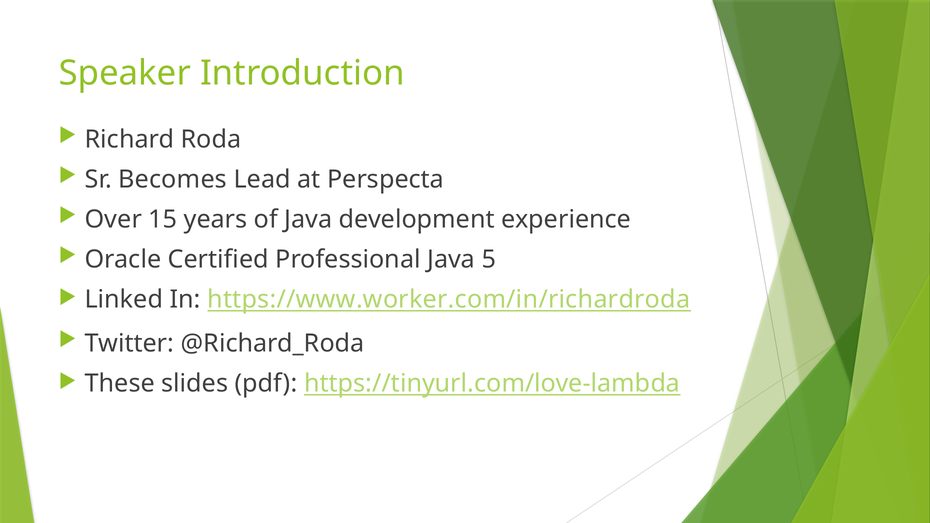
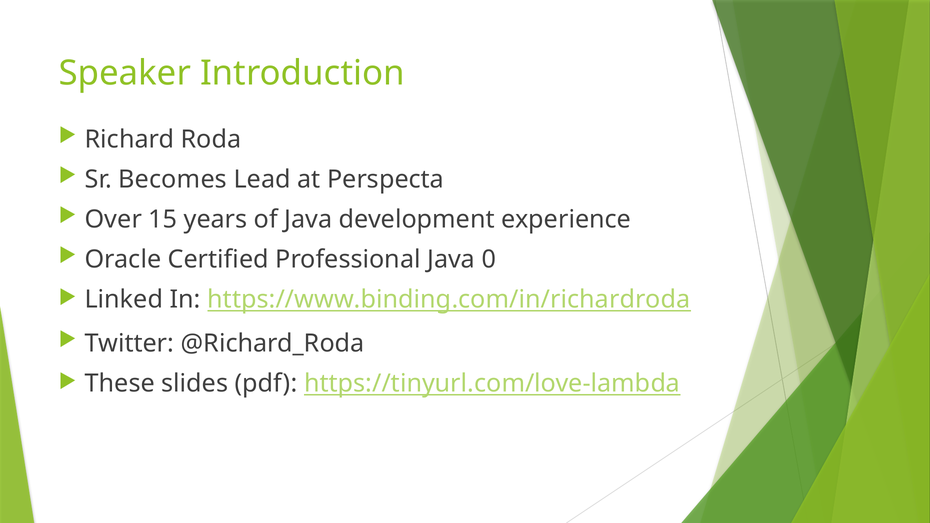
5: 5 -> 0 (489, 259)
https://www.worker.com/in/richardroda: https://www.worker.com/in/richardroda -> https://www.binding.com/in/richardroda (449, 299)
